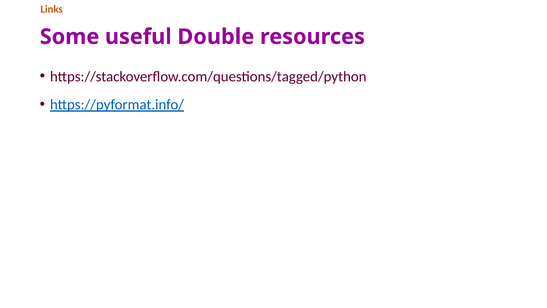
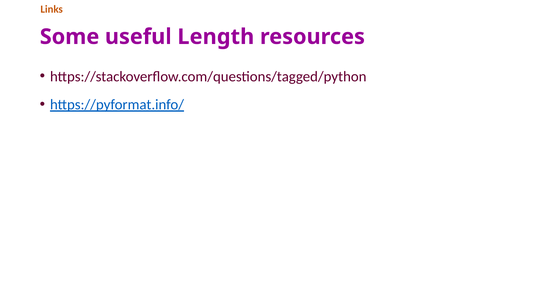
Double: Double -> Length (216, 37)
